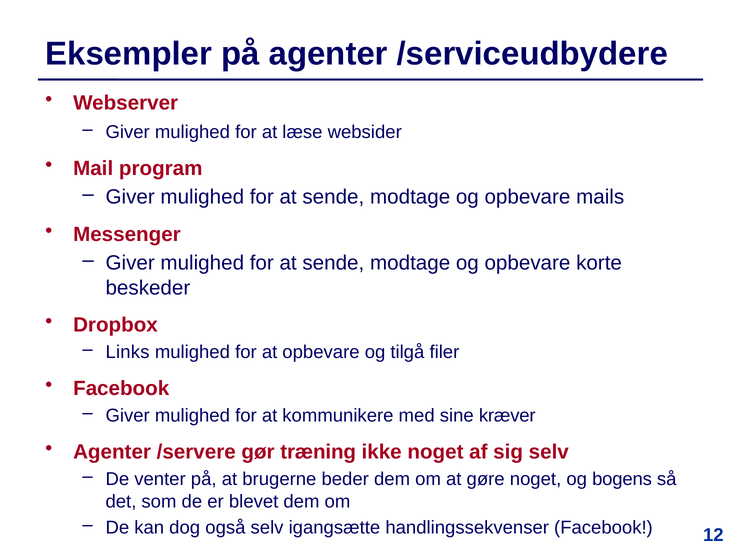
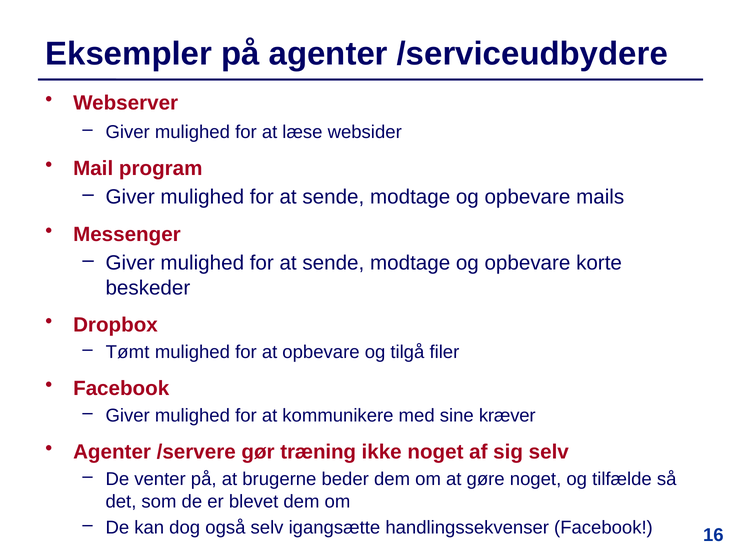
Links: Links -> Tømt (128, 352)
bogens: bogens -> tilfælde (622, 479)
12: 12 -> 16 (713, 535)
